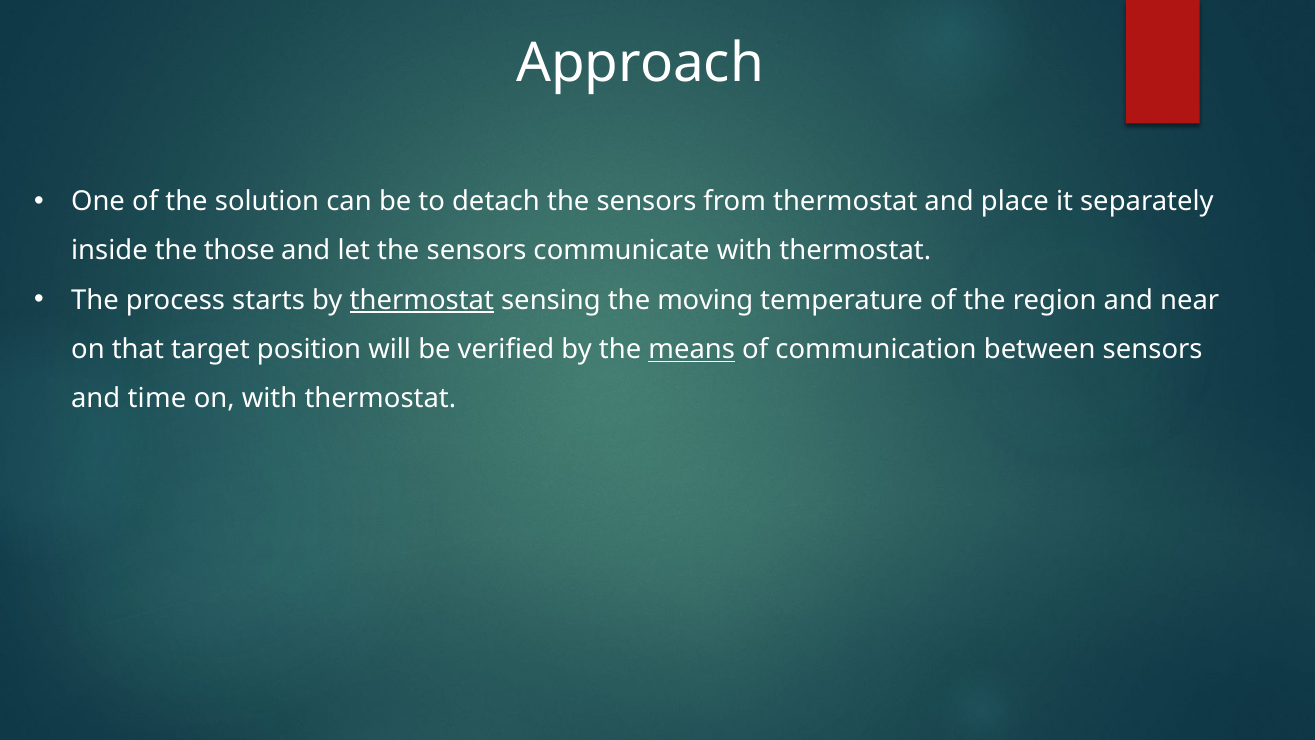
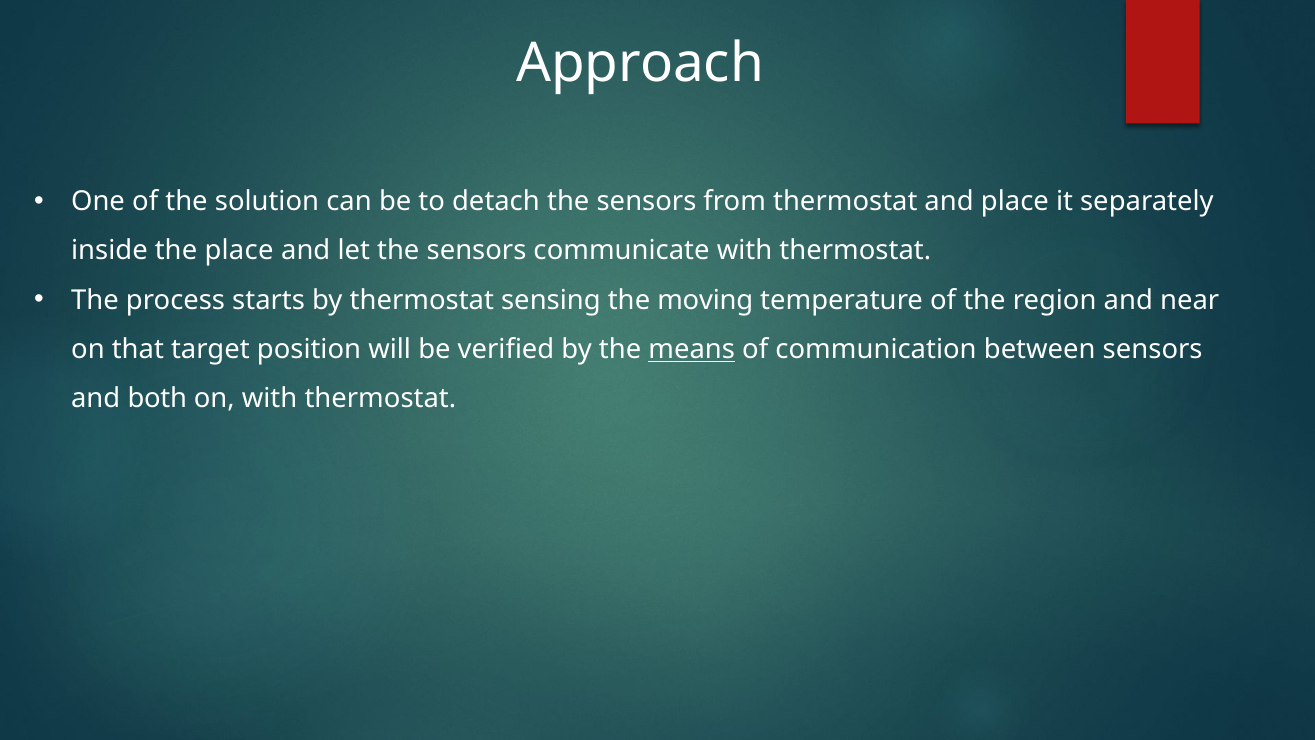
the those: those -> place (239, 251)
thermostat underline: present -> none (422, 300)
time: time -> both (157, 399)
